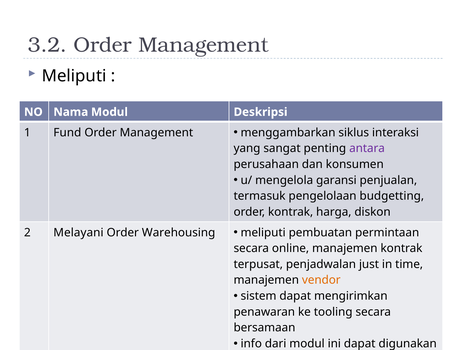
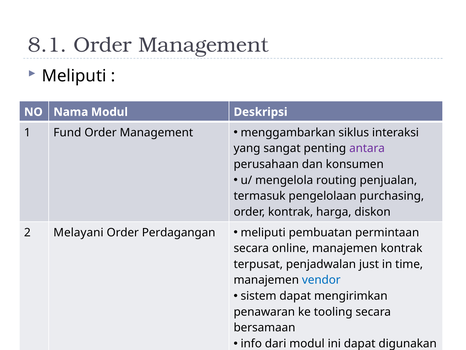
3.2: 3.2 -> 8.1 (47, 45)
garansi: garansi -> routing (336, 180)
budgetting: budgetting -> purchasing (392, 196)
Warehousing: Warehousing -> Perdagangan (179, 232)
vendor colour: orange -> blue (321, 280)
